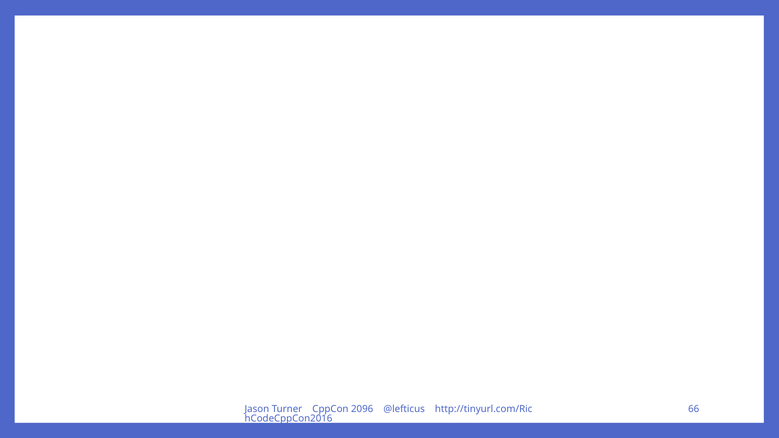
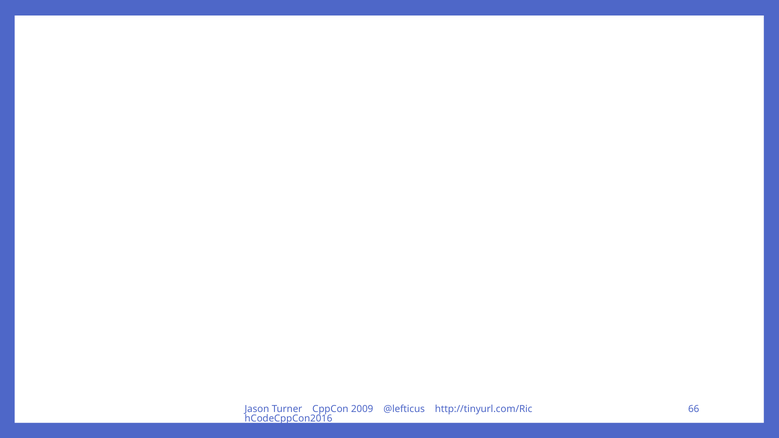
2096: 2096 -> 2009 (362, 409)
